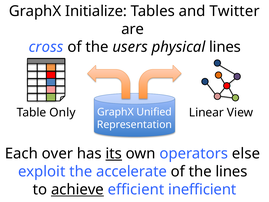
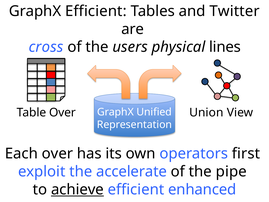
GraphX Initialize: Initialize -> Efficient (96, 11)
Table Only: Only -> Over (63, 112)
Linear: Linear -> Union (206, 112)
its underline: present -> none (114, 153)
else: else -> first (246, 153)
the lines: lines -> pipe (231, 171)
inefficient: inefficient -> enhanced (202, 189)
